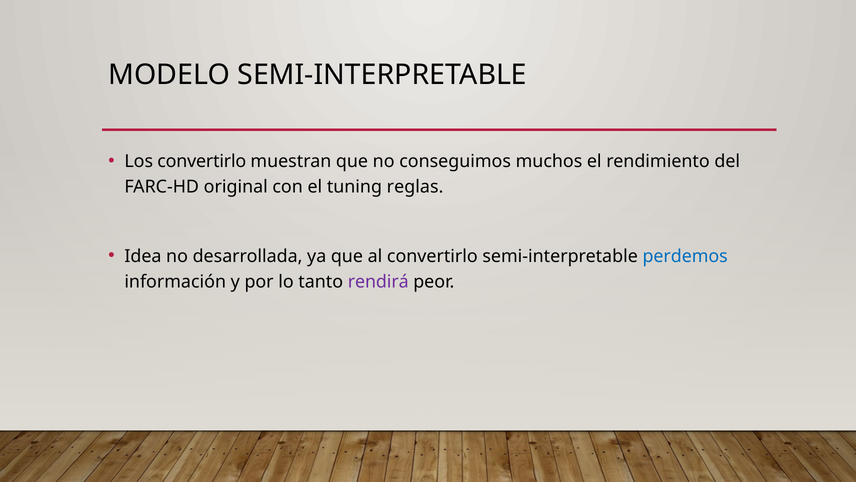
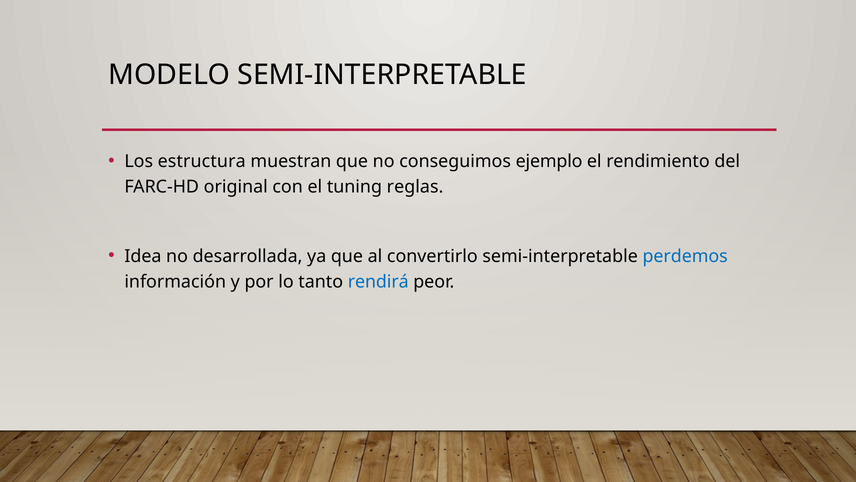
Los convertirlo: convertirlo -> estructura (202, 161)
muchos: muchos -> ejemplo (549, 161)
rendirá colour: purple -> blue (378, 282)
